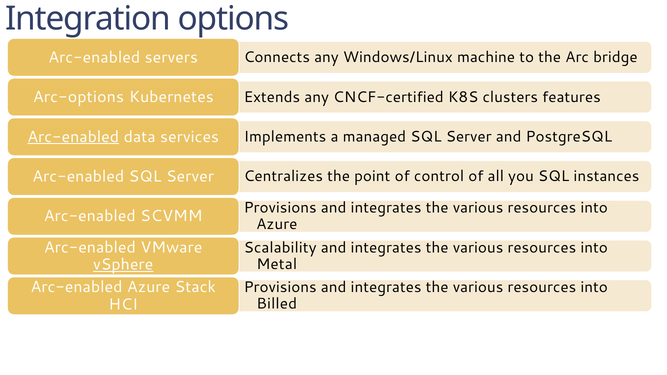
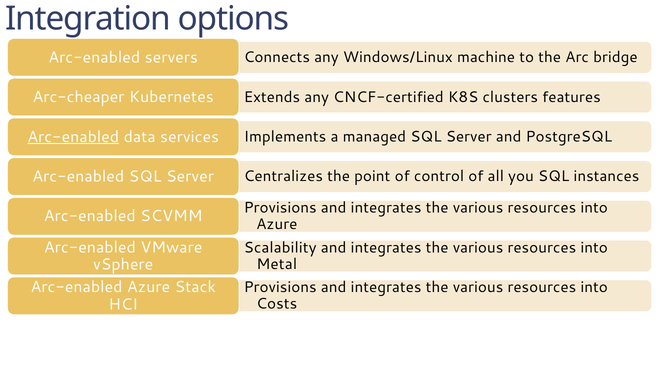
Arc-options: Arc-options -> Arc-cheaper (79, 97)
vSphere underline: present -> none (123, 265)
Billed: Billed -> Costs (277, 304)
